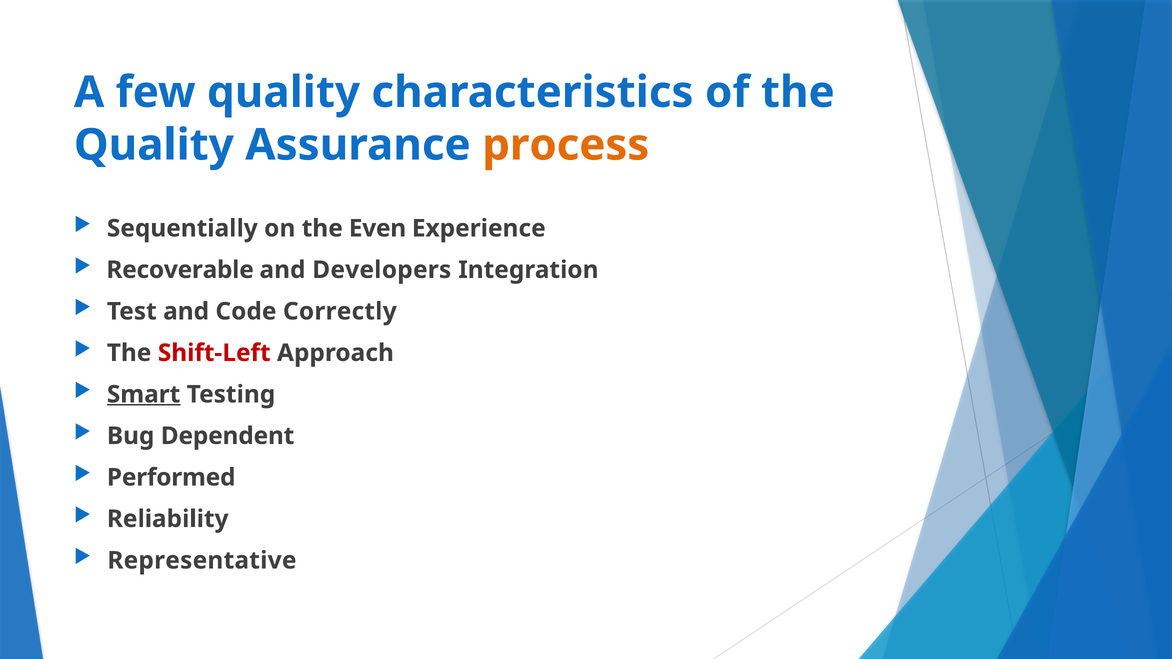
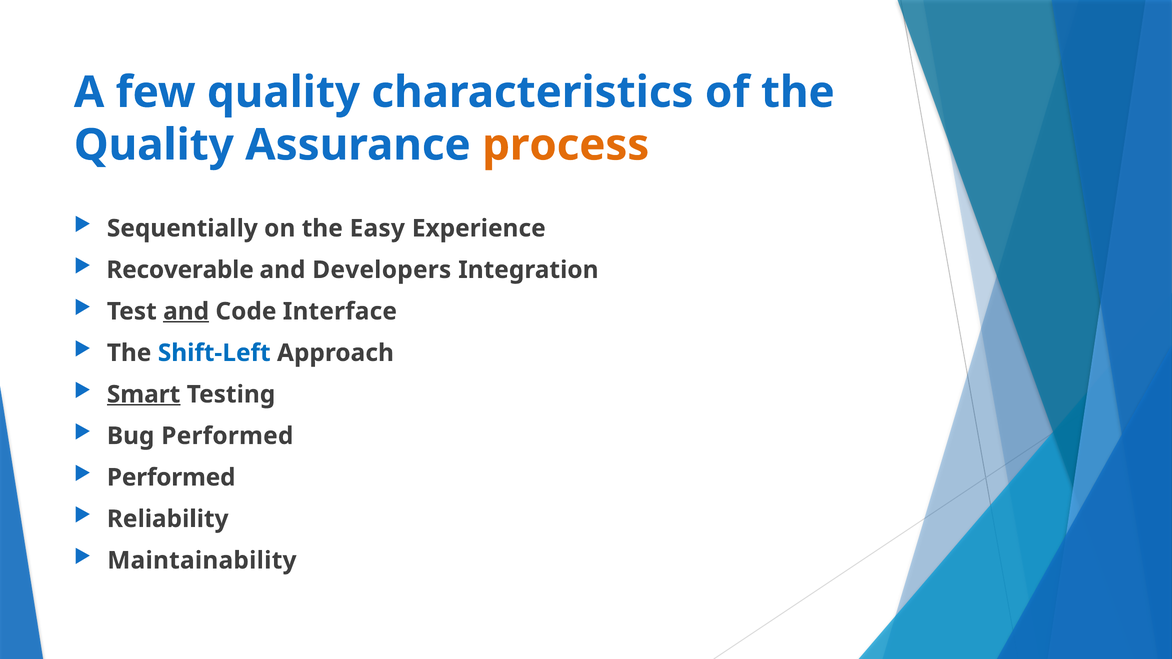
Even: Even -> Easy (377, 228)
and underline: none -> present (186, 312)
Correctly: Correctly -> Interface (340, 312)
Shift-Left colour: red -> blue (214, 353)
Bug Dependent: Dependent -> Performed (227, 436)
Representative: Representative -> Maintainability (202, 561)
